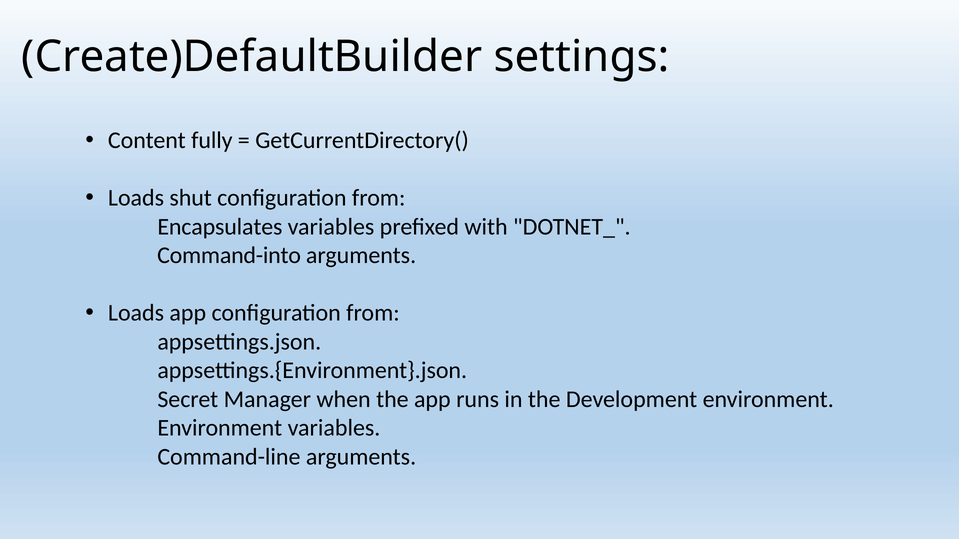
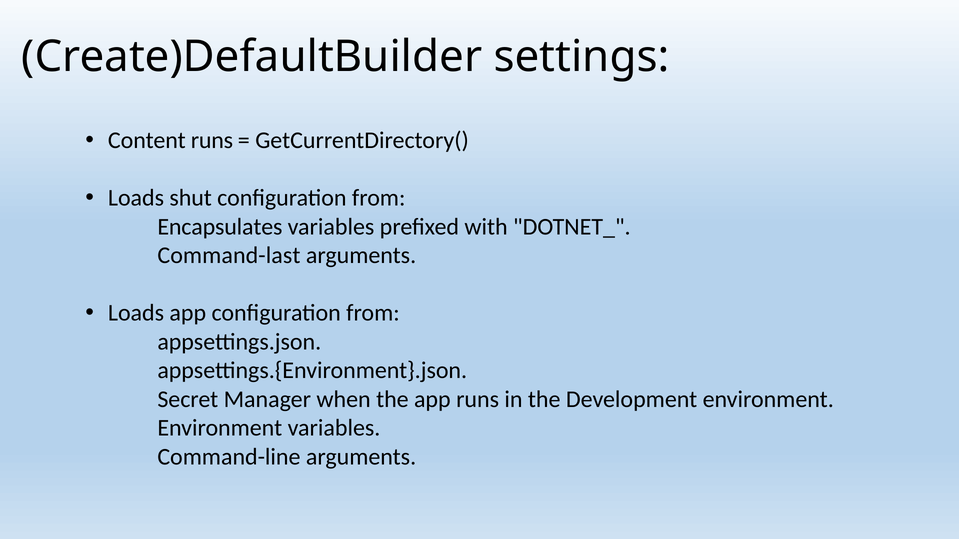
Content fully: fully -> runs (212, 141)
Command-into: Command-into -> Command-last (229, 256)
